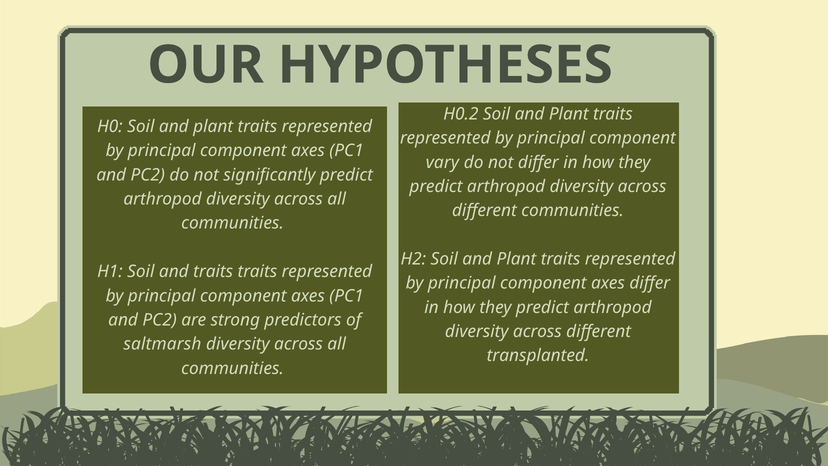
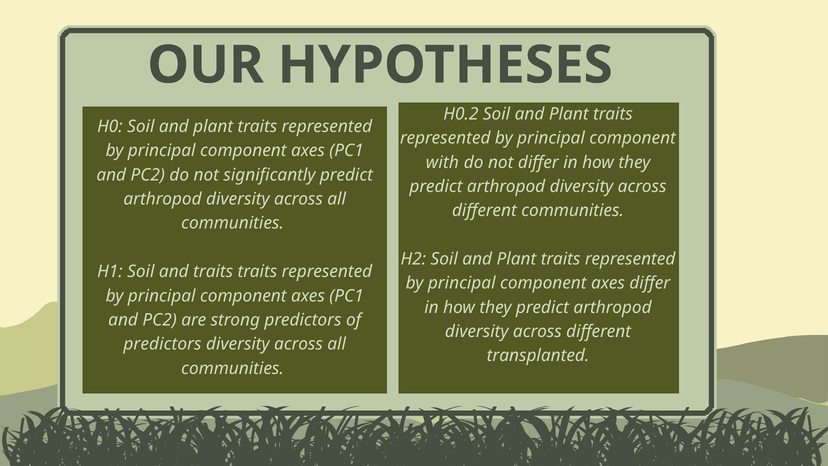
vary: vary -> with (442, 162)
saltmarsh: saltmarsh -> predictors (162, 344)
